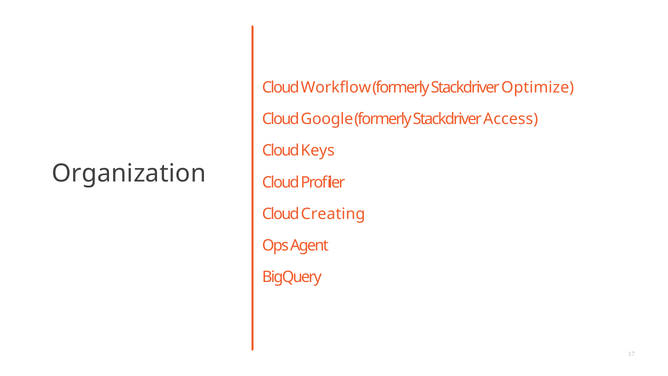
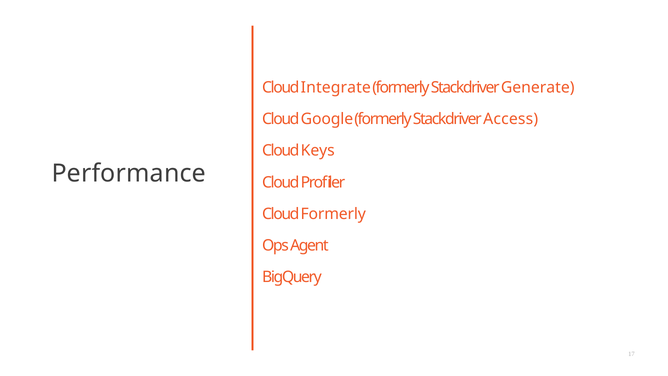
Workflow: Workflow -> Integrate (336, 87)
Optimize: Optimize -> Generate (538, 87)
Organization: Organization -> Performance (129, 174)
Cloud Creating: Creating -> Formerly (333, 214)
